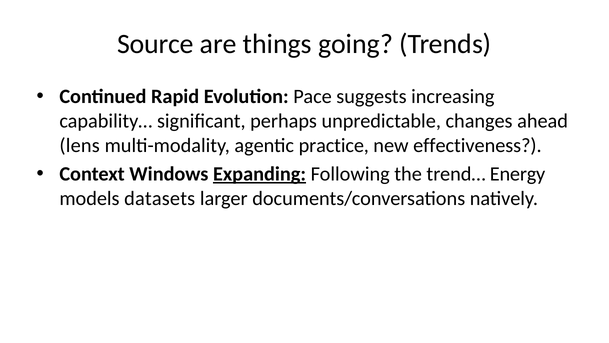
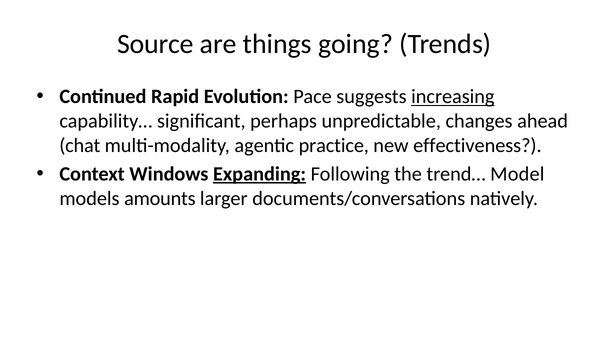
increasing underline: none -> present (453, 97)
lens: lens -> chat (80, 145)
Energy: Energy -> Model (517, 174)
datasets: datasets -> amounts (160, 198)
